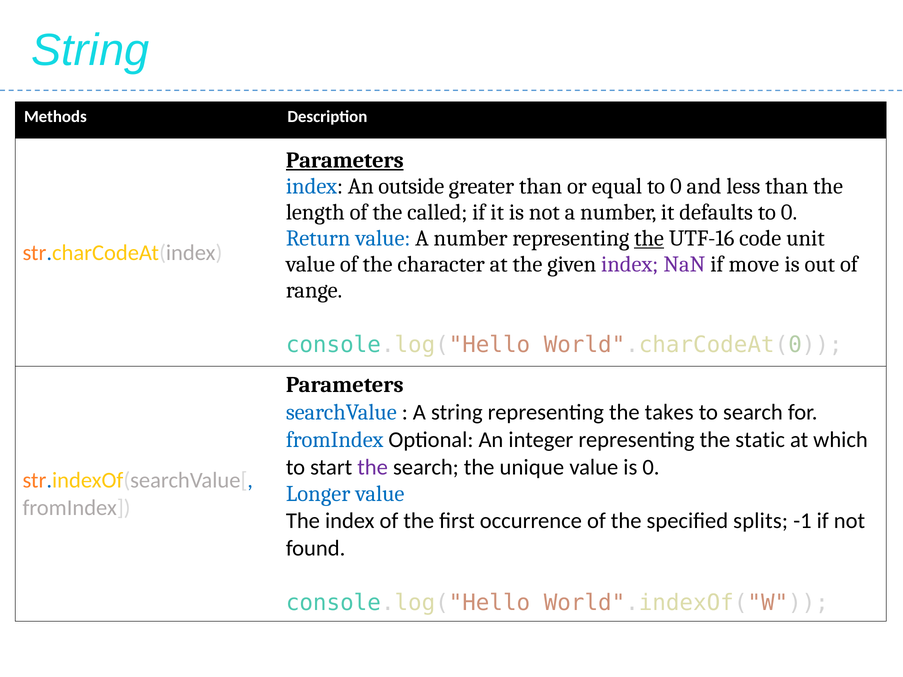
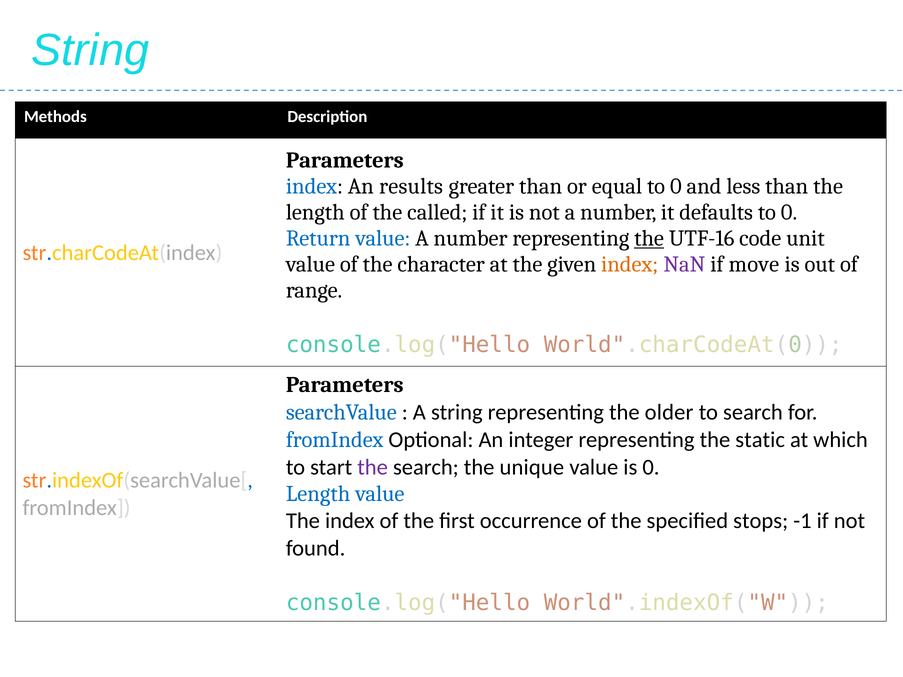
Parameters underline: present -> none (345, 160)
outside: outside -> results (411, 186)
index colour: purple -> orange (630, 265)
takes: takes -> older (669, 412)
Longer: Longer -> Length (318, 494)
splits: splits -> stops (761, 521)
